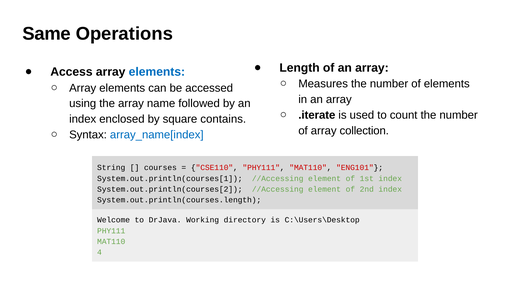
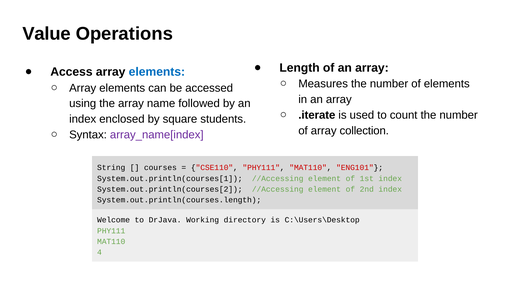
Same: Same -> Value (47, 34)
contains: contains -> students (223, 119)
array_name[index colour: blue -> purple (157, 135)
